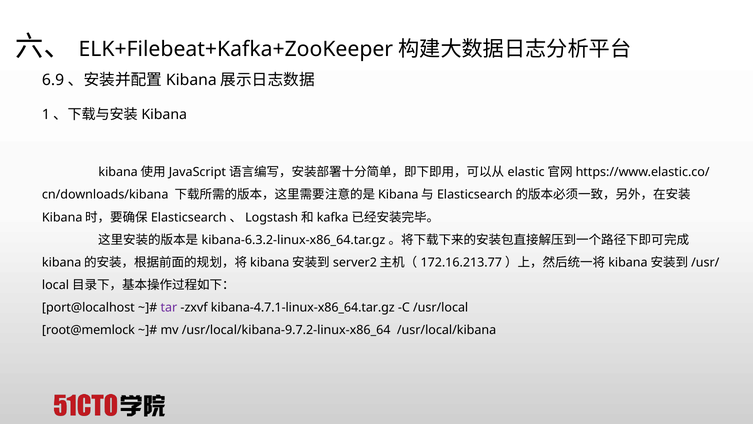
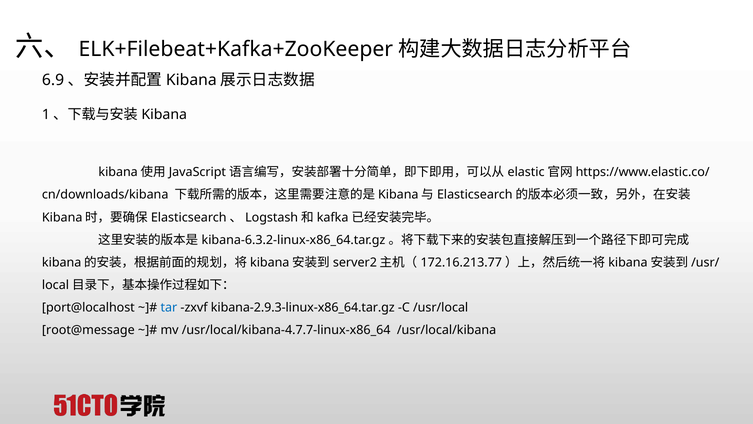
tar colour: purple -> blue (169, 307)
kibana-4.7.1-linux-x86_64.tar.gz: kibana-4.7.1-linux-x86_64.tar.gz -> kibana-2.9.3-linux-x86_64.tar.gz (303, 307)
root@memlock: root@memlock -> root@message (88, 330)
/usr/local/kibana-9.7.2-linux-x86_64: /usr/local/kibana-9.7.2-linux-x86_64 -> /usr/local/kibana-4.7.7-linux-x86_64 (286, 330)
